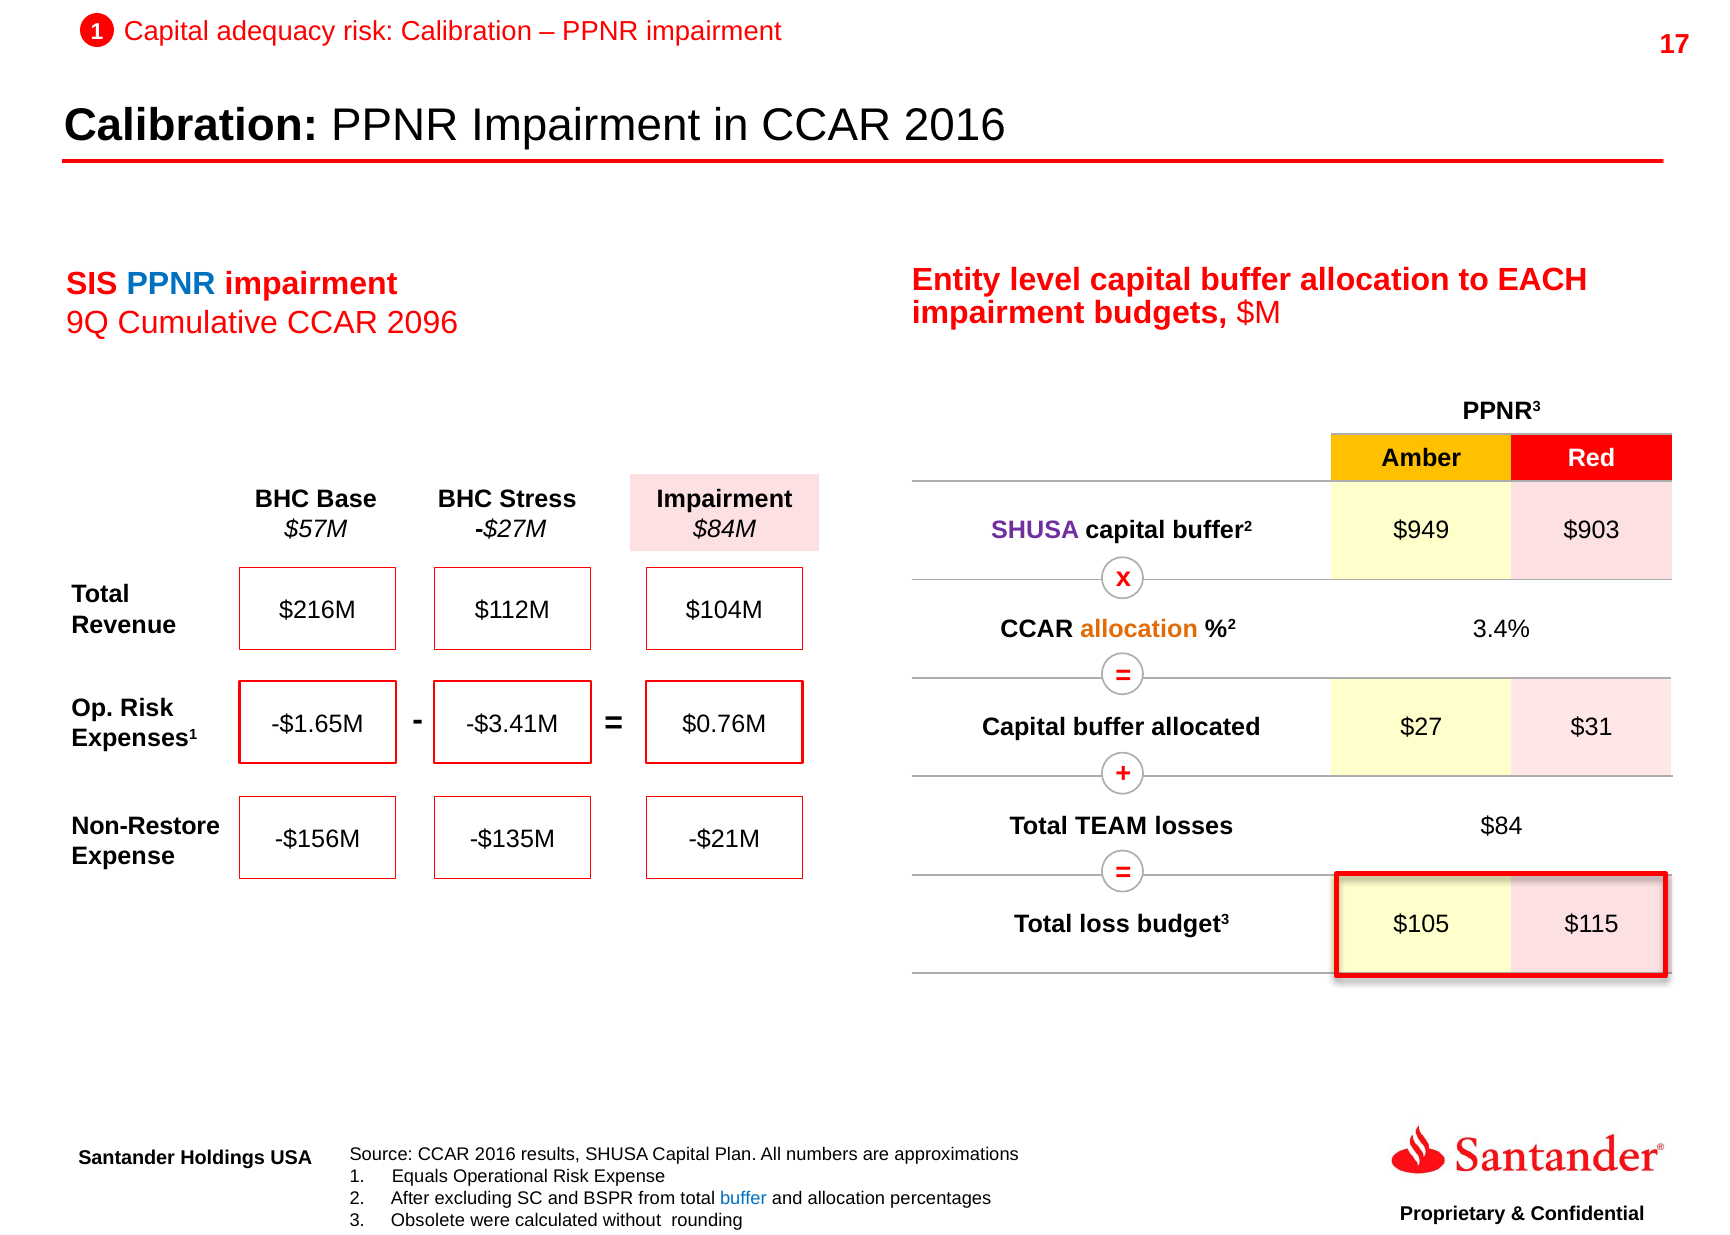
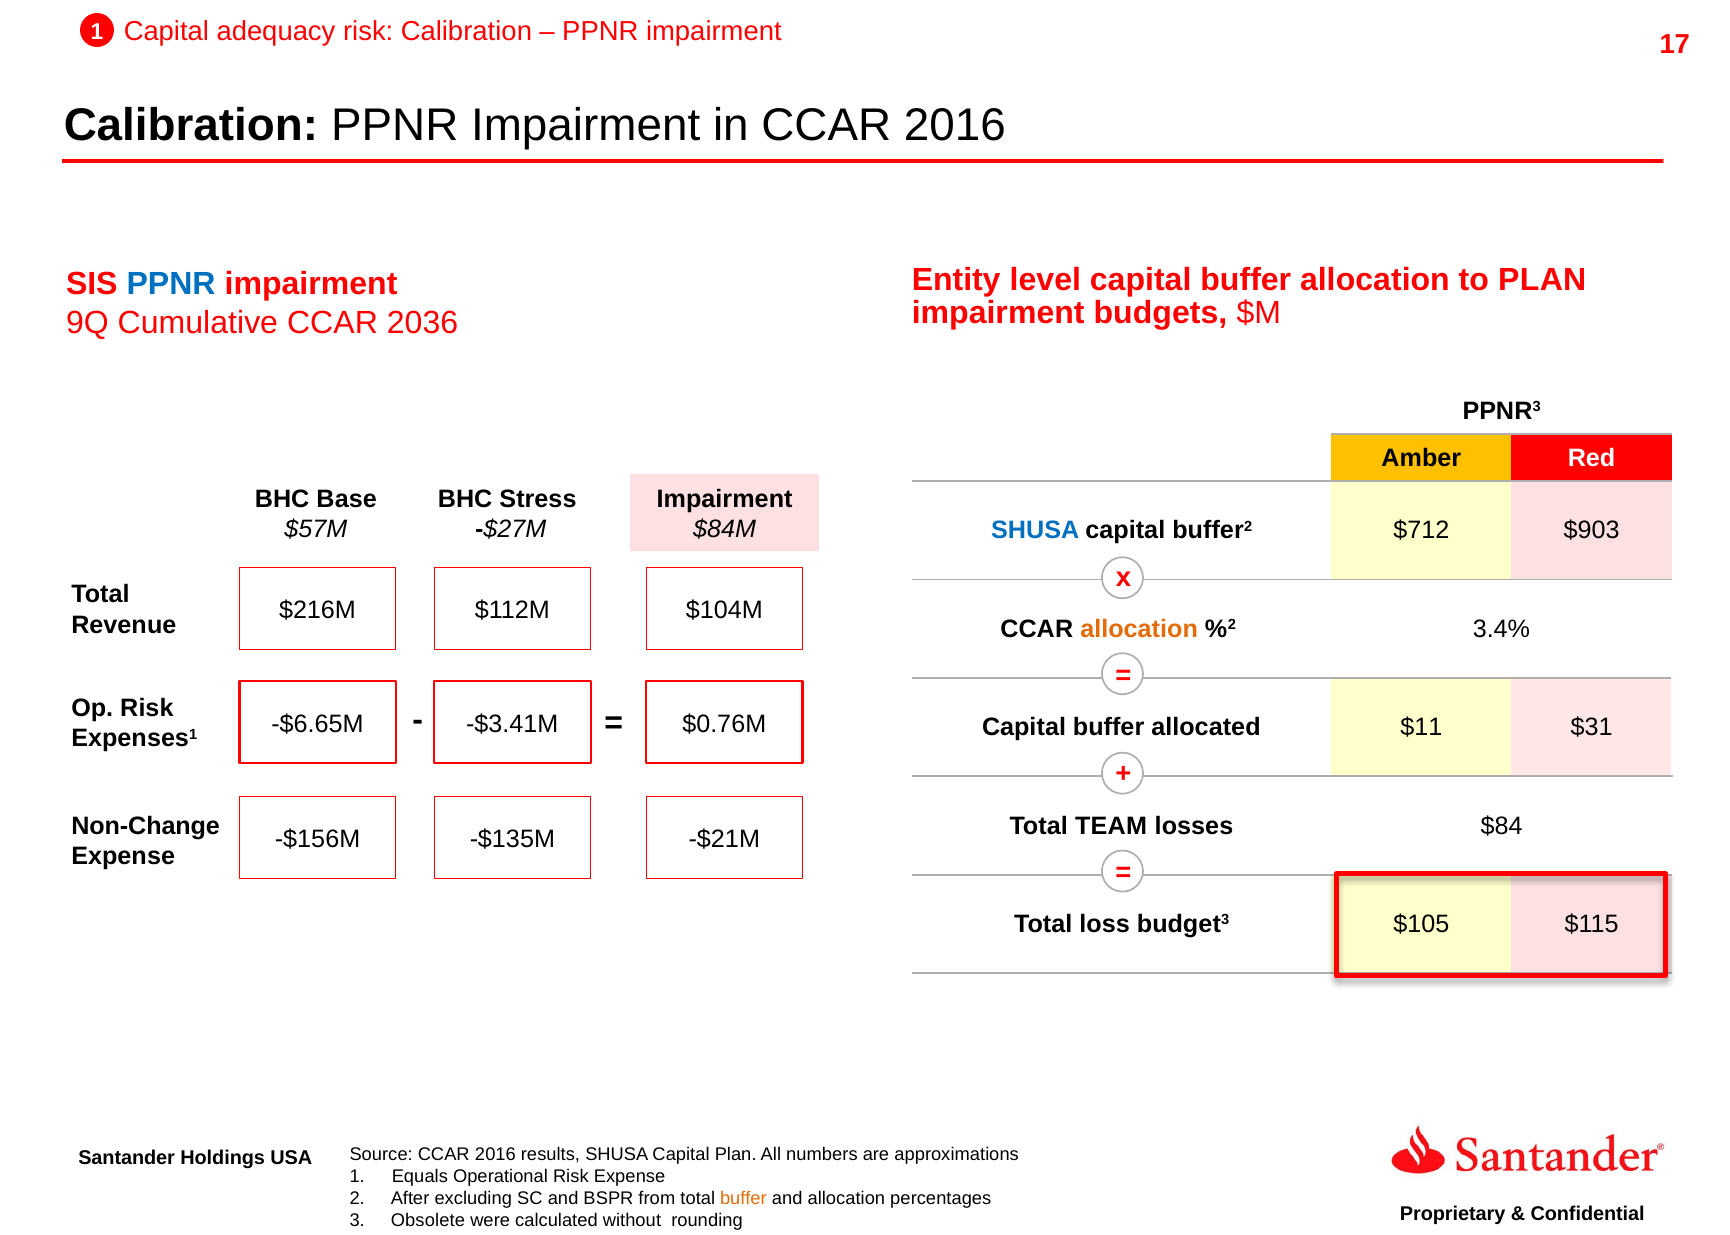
to EACH: EACH -> PLAN (1542, 280)
2096: 2096 -> 2036 (423, 323)
SHUSA colour: purple -> blue (1035, 531)
$949: $949 -> $712 (1421, 531)
-$1.65M: -$1.65M -> -$6.65M (317, 724)
$27: $27 -> $11 (1421, 728)
Non-Restore: Non-Restore -> Non-Change (146, 827)
buffer colour: blue -> orange (743, 1199)
